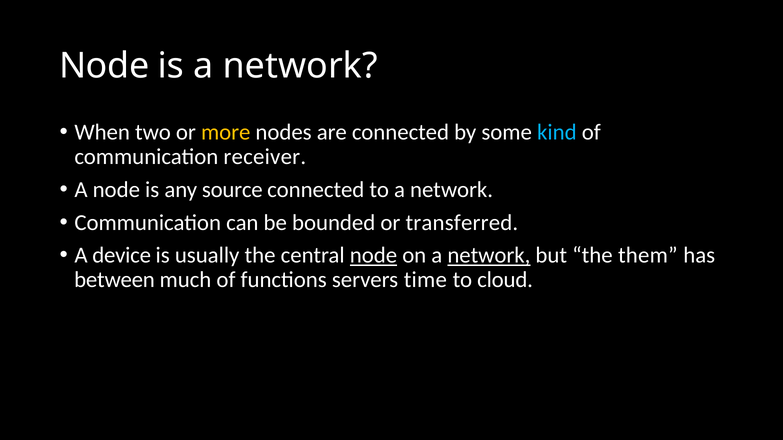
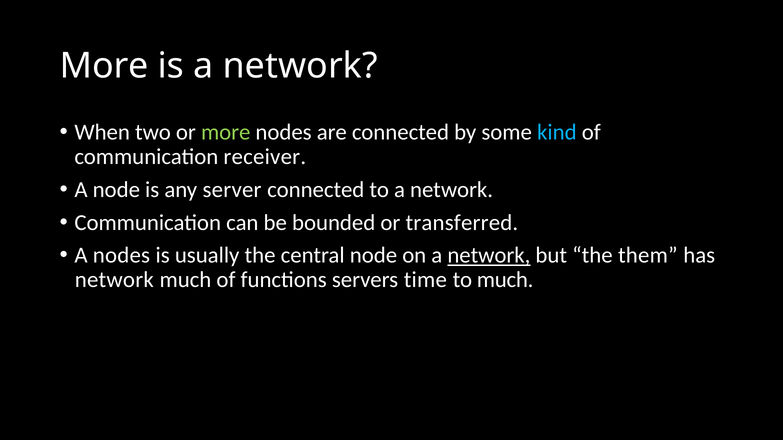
Node: Node -> More (104, 66)
more colour: yellow -> light green (226, 132)
source: source -> server (232, 190)
A device: device -> nodes (121, 256)
node underline: present -> none (373, 256)
between: between -> network (114, 280)
to cloud: cloud -> much (505, 280)
